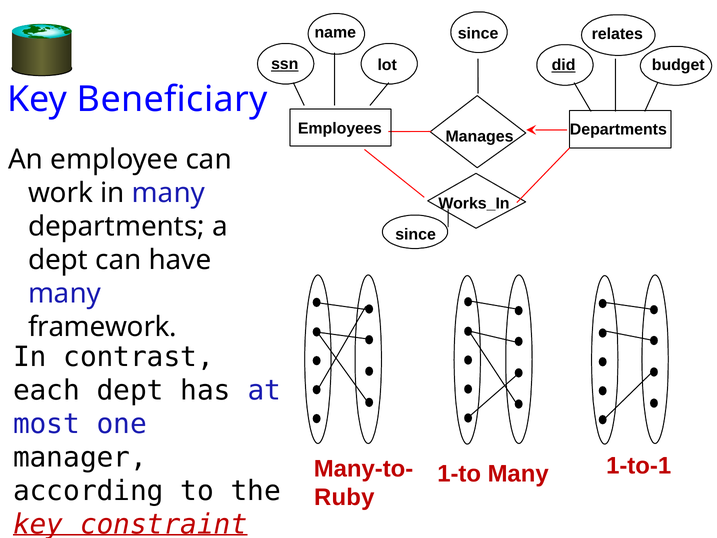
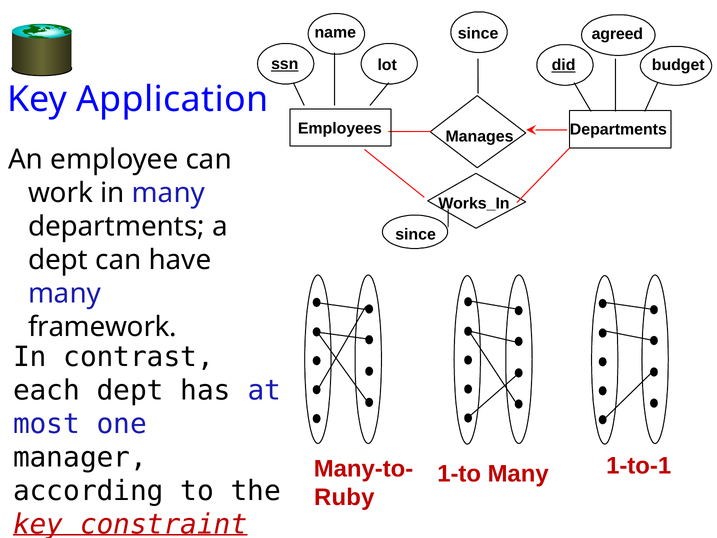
relates: relates -> agreed (617, 34)
Beneficiary: Beneficiary -> Application (172, 100)
